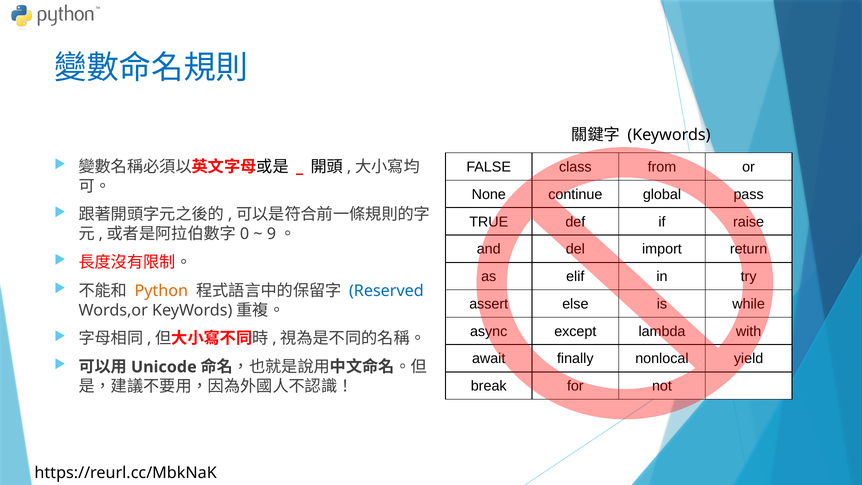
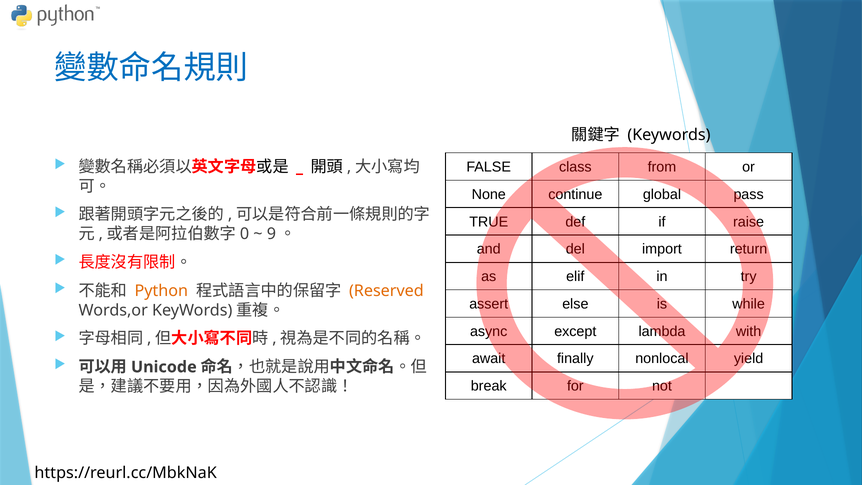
Reserved colour: blue -> orange (386, 291)
